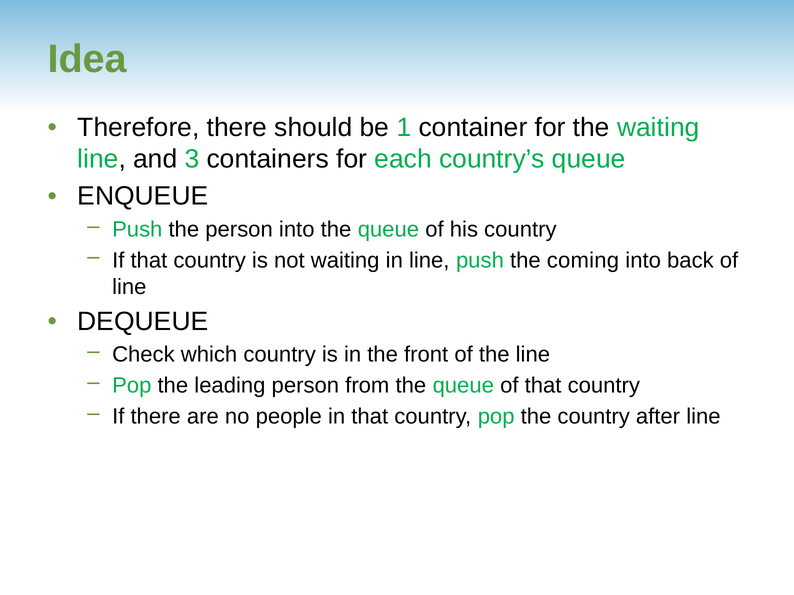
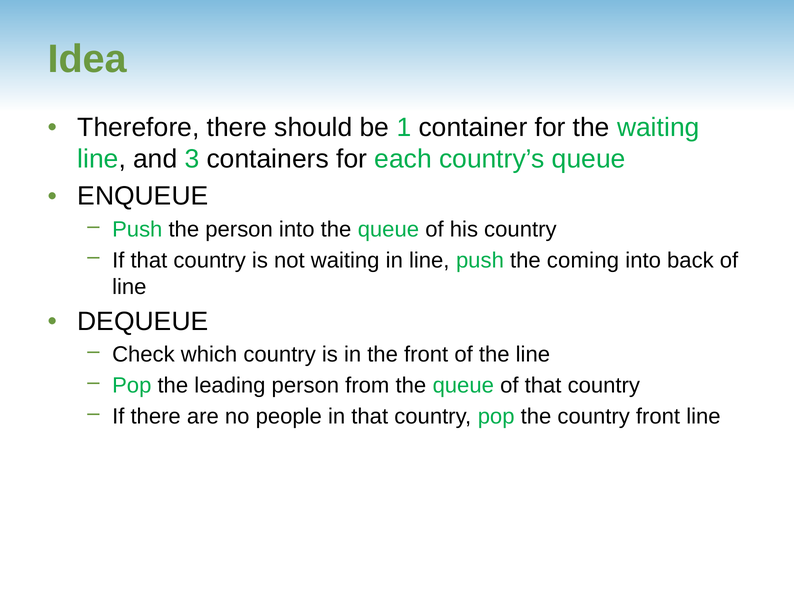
country after: after -> front (658, 417)
